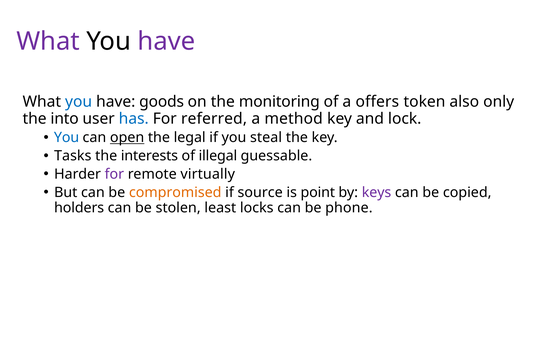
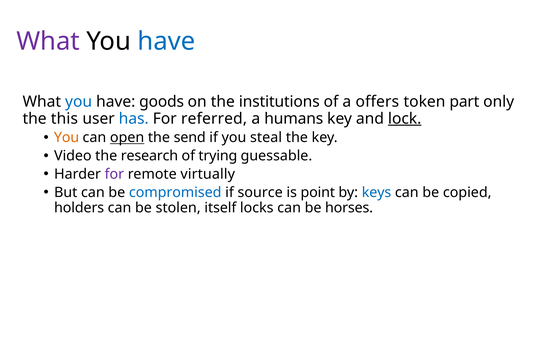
have colour: purple -> blue (167, 41)
monitoring: monitoring -> institutions (279, 102)
also: also -> part (464, 102)
into: into -> this (64, 119)
method: method -> humans (294, 119)
lock underline: none -> present (405, 119)
You colour: blue -> orange (67, 138)
legal: legal -> send (190, 138)
Tasks: Tasks -> Video (73, 156)
interests: interests -> research (149, 156)
illegal: illegal -> trying (218, 156)
compromised colour: orange -> blue (175, 192)
keys colour: purple -> blue (377, 192)
least: least -> itself (220, 208)
phone: phone -> horses (349, 208)
